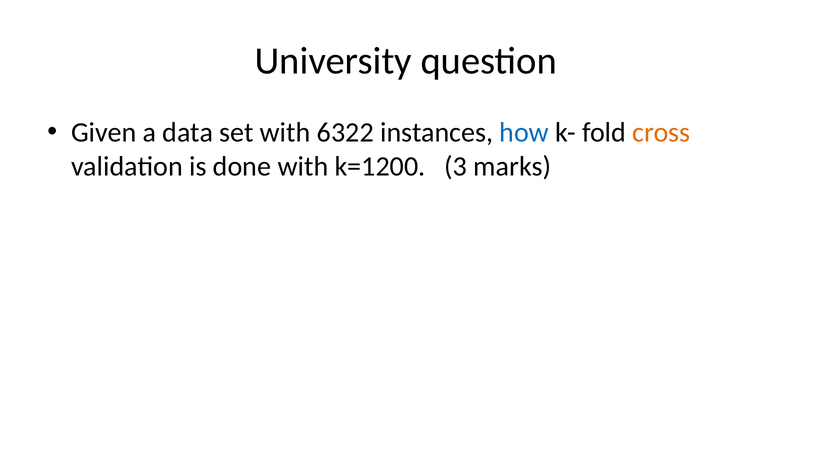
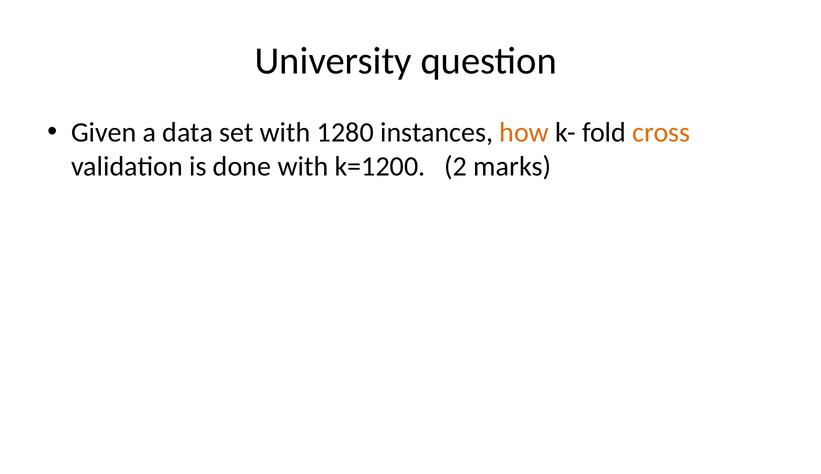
6322: 6322 -> 1280 (345, 132)
how colour: blue -> orange (524, 132)
3: 3 -> 2 (456, 166)
